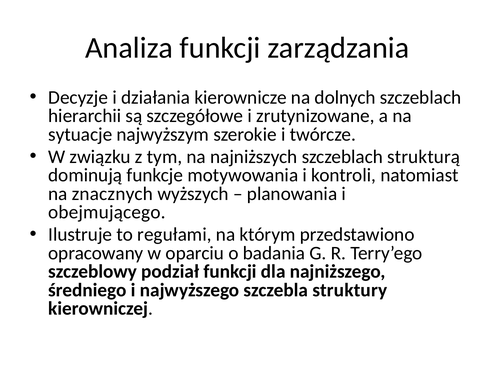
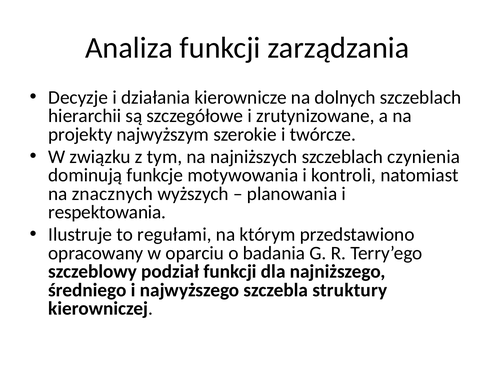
sytuacje: sytuacje -> projekty (80, 135)
strukturą: strukturą -> czynienia (424, 157)
obejmującego: obejmującego -> respektowania (107, 212)
